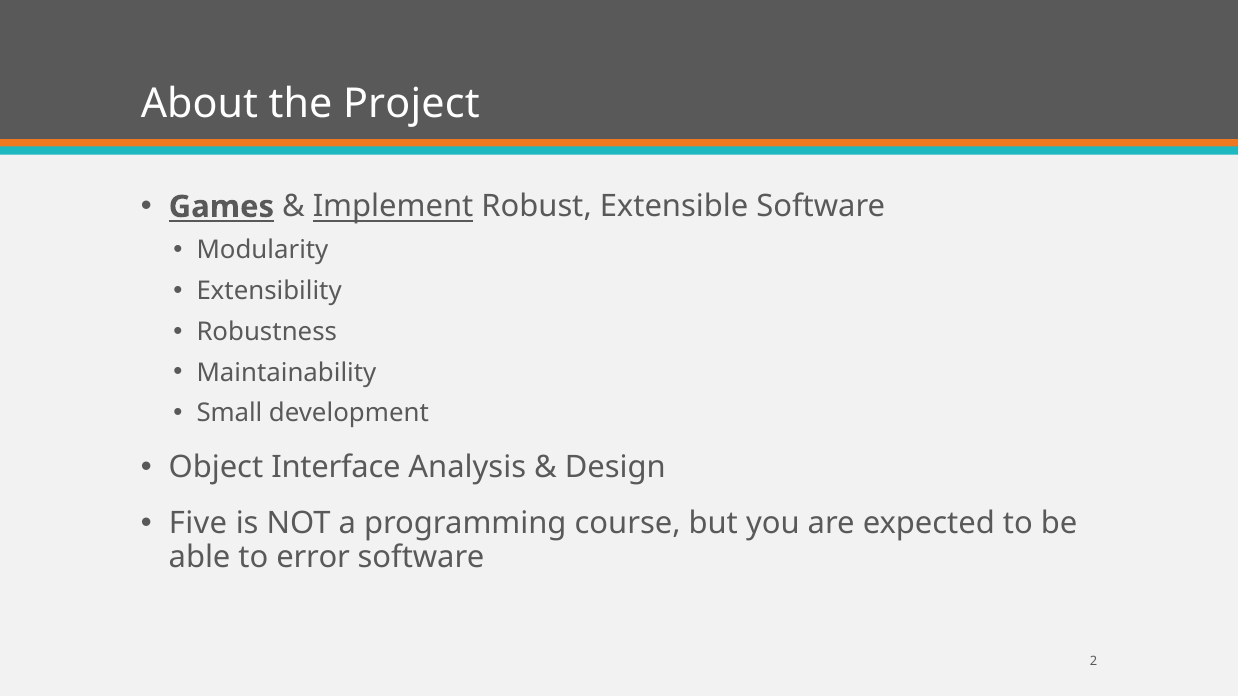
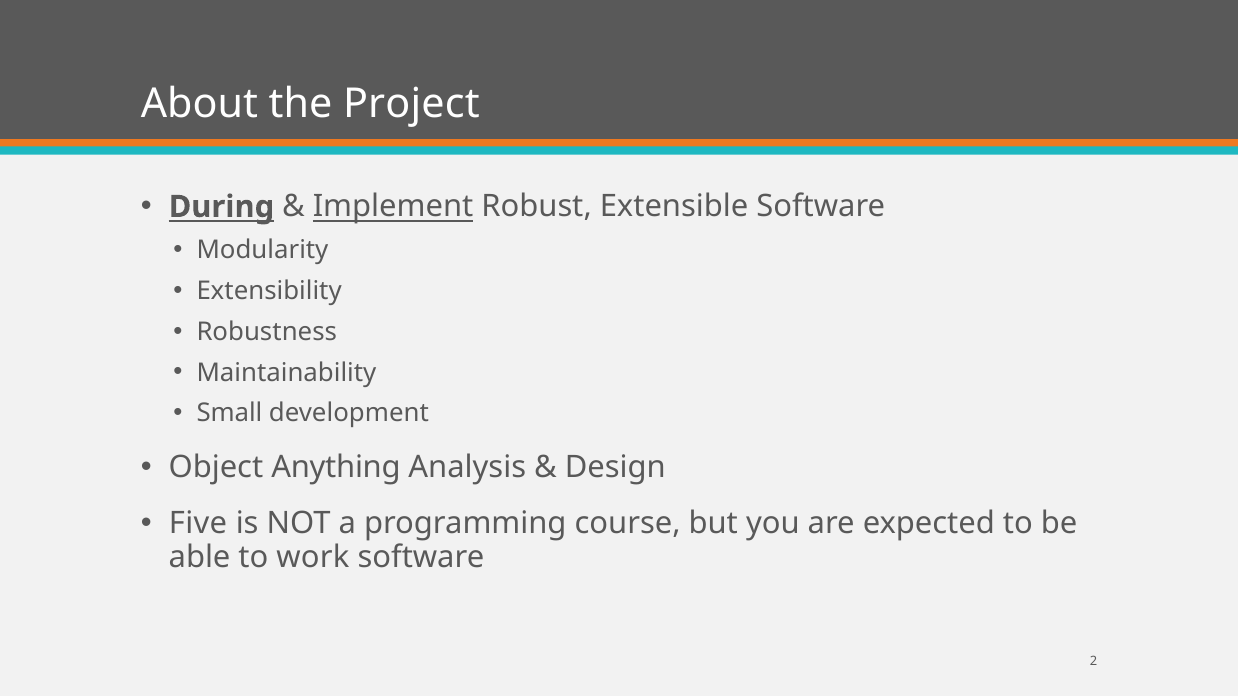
Games: Games -> During (221, 207)
Interface: Interface -> Anything (336, 467)
error: error -> work (313, 557)
